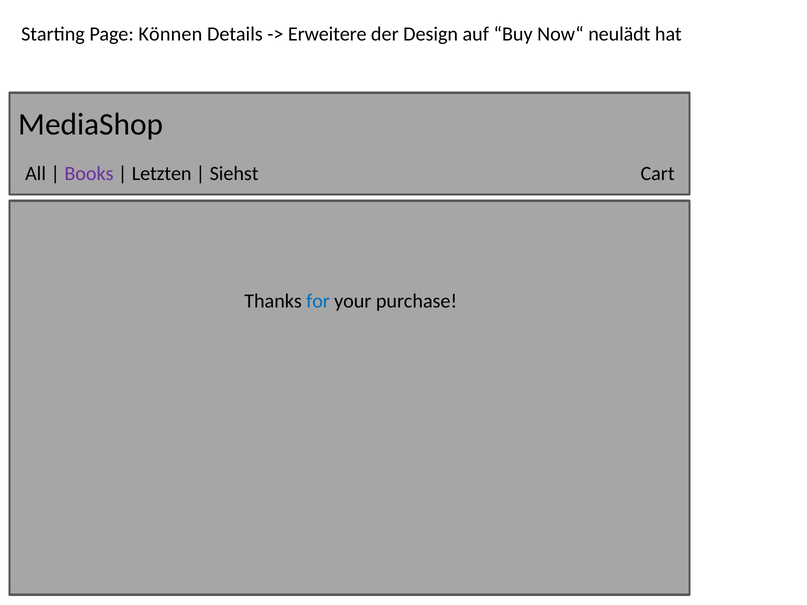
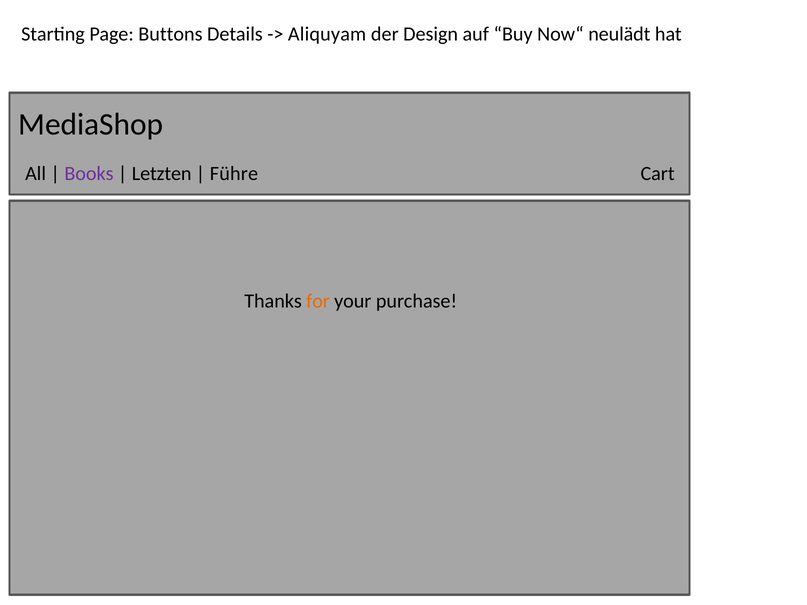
Können: Können -> Buttons (170, 34)
Erweitere: Erweitere -> Aliquyam (327, 34)
Siehst: Siehst -> Führe (234, 174)
for colour: blue -> orange (318, 301)
